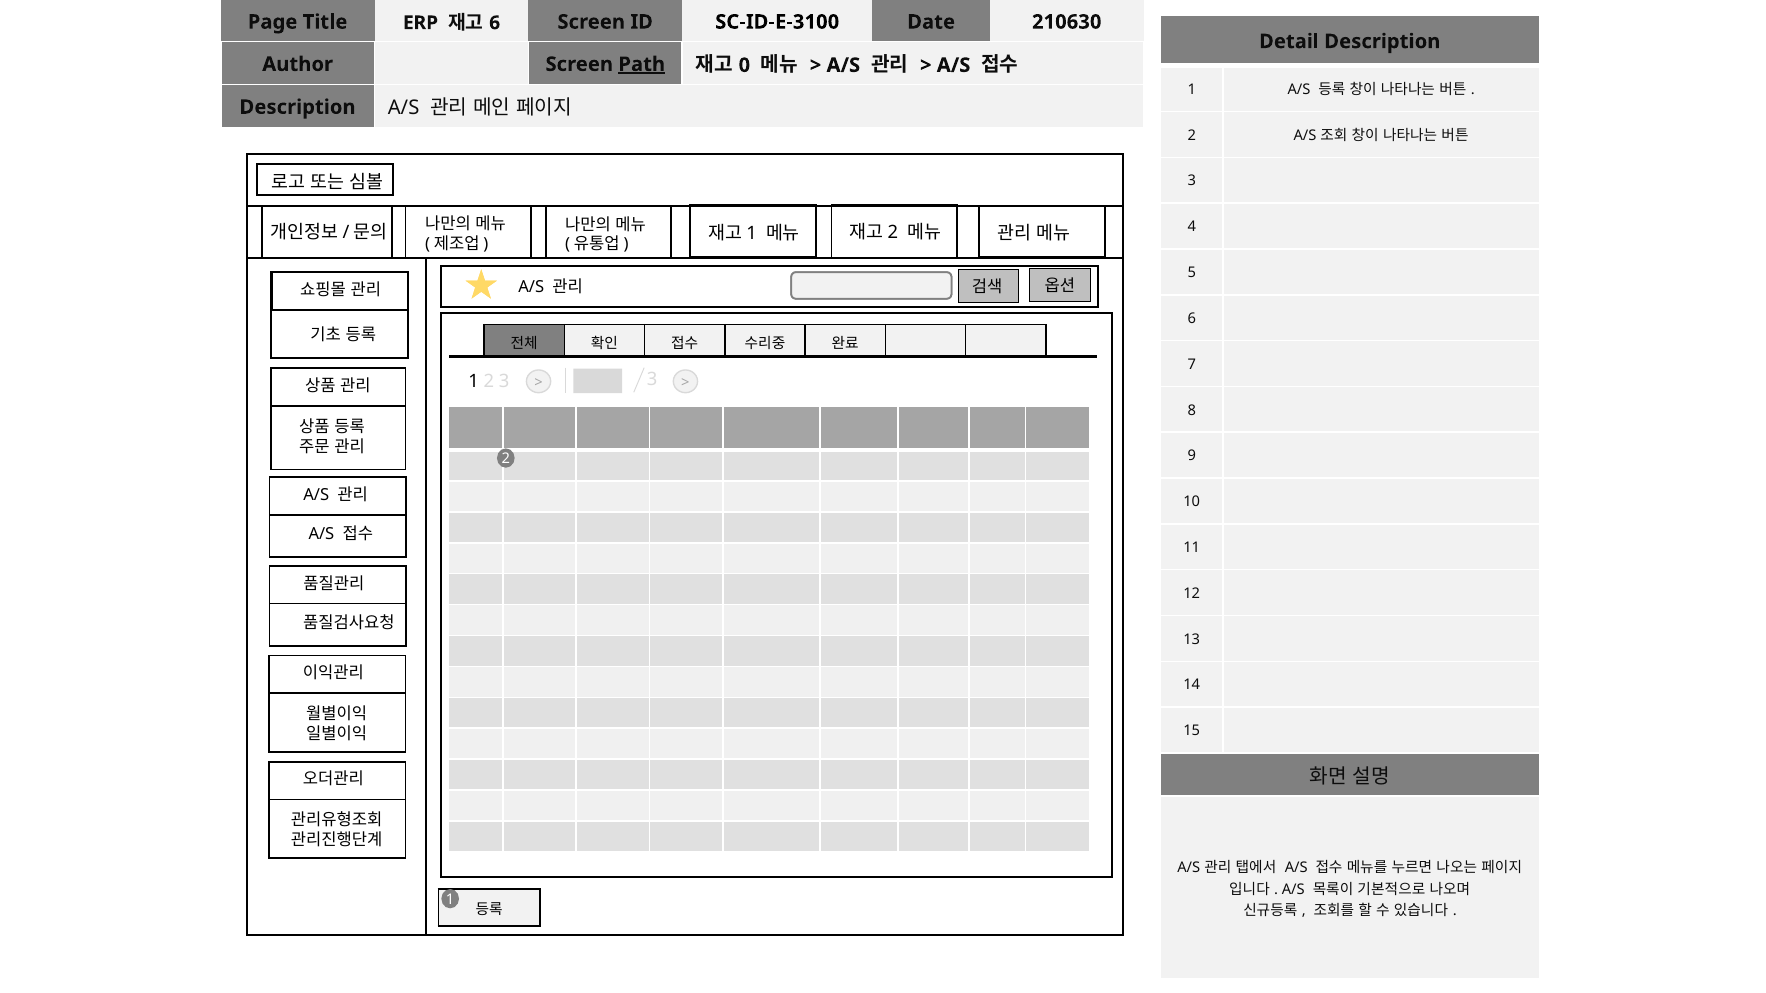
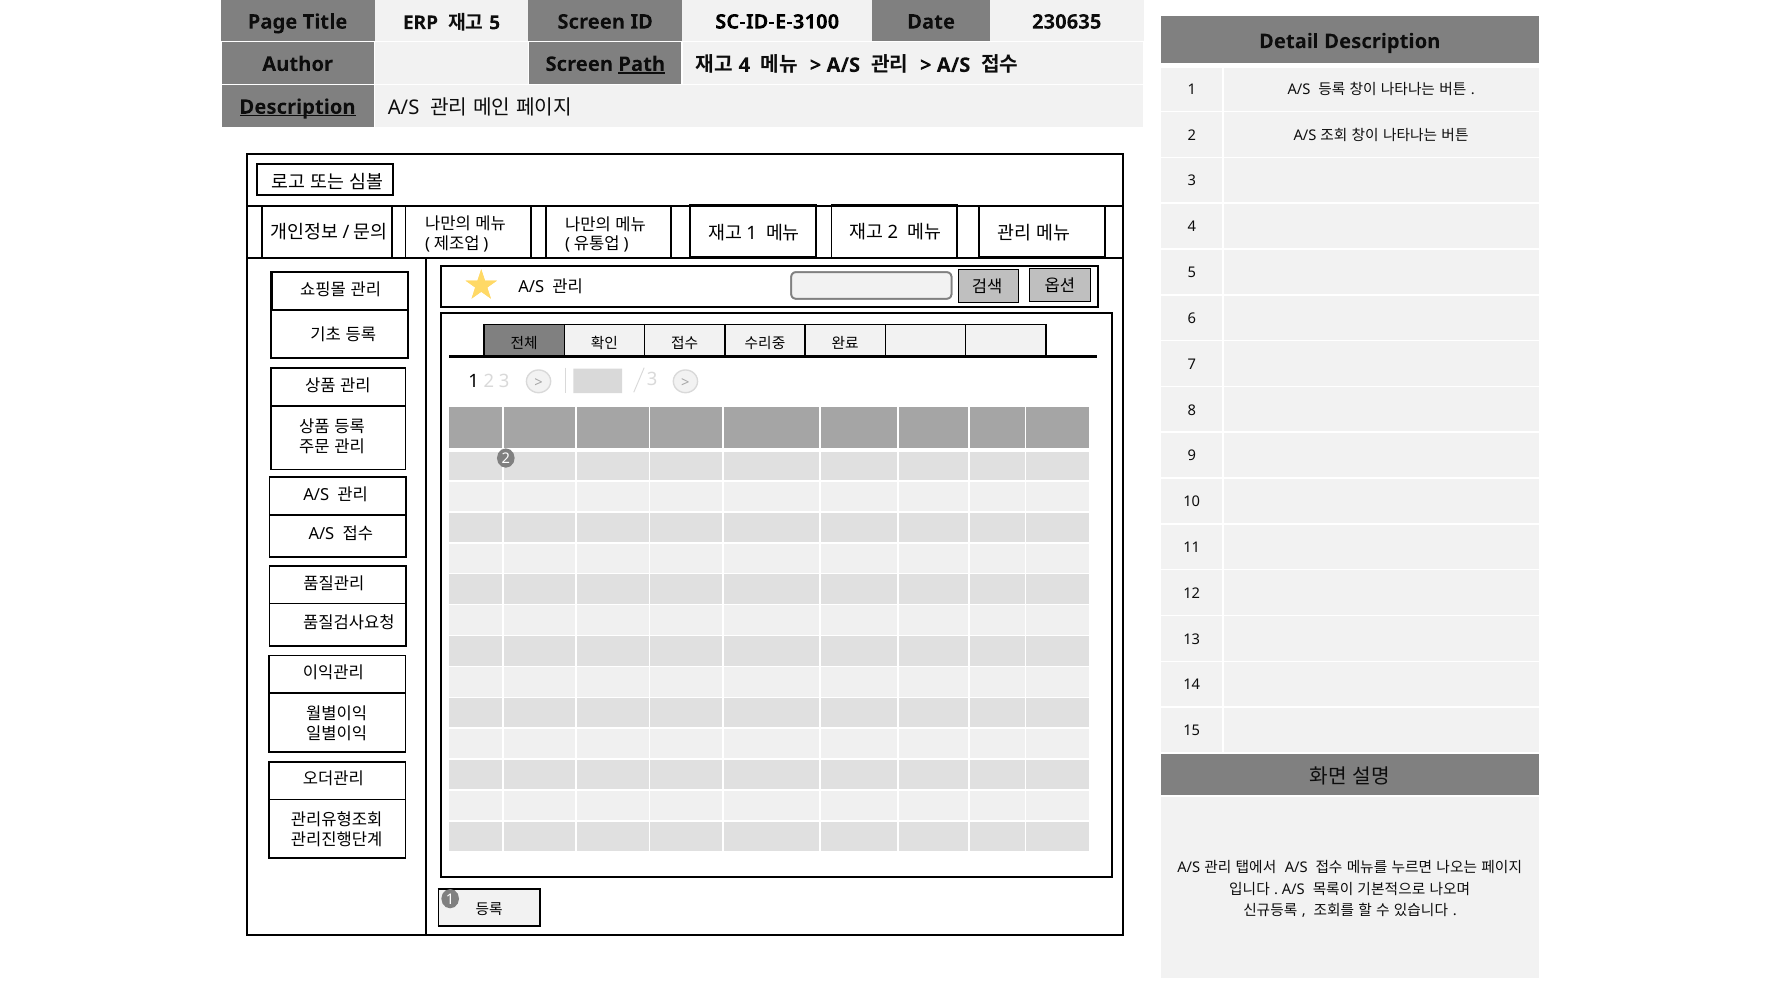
6: 6 -> 5 (495, 23)
210630: 210630 -> 230635 (1067, 22)
0: 0 -> 4 (744, 65)
Description underline: none -> present (298, 107)
